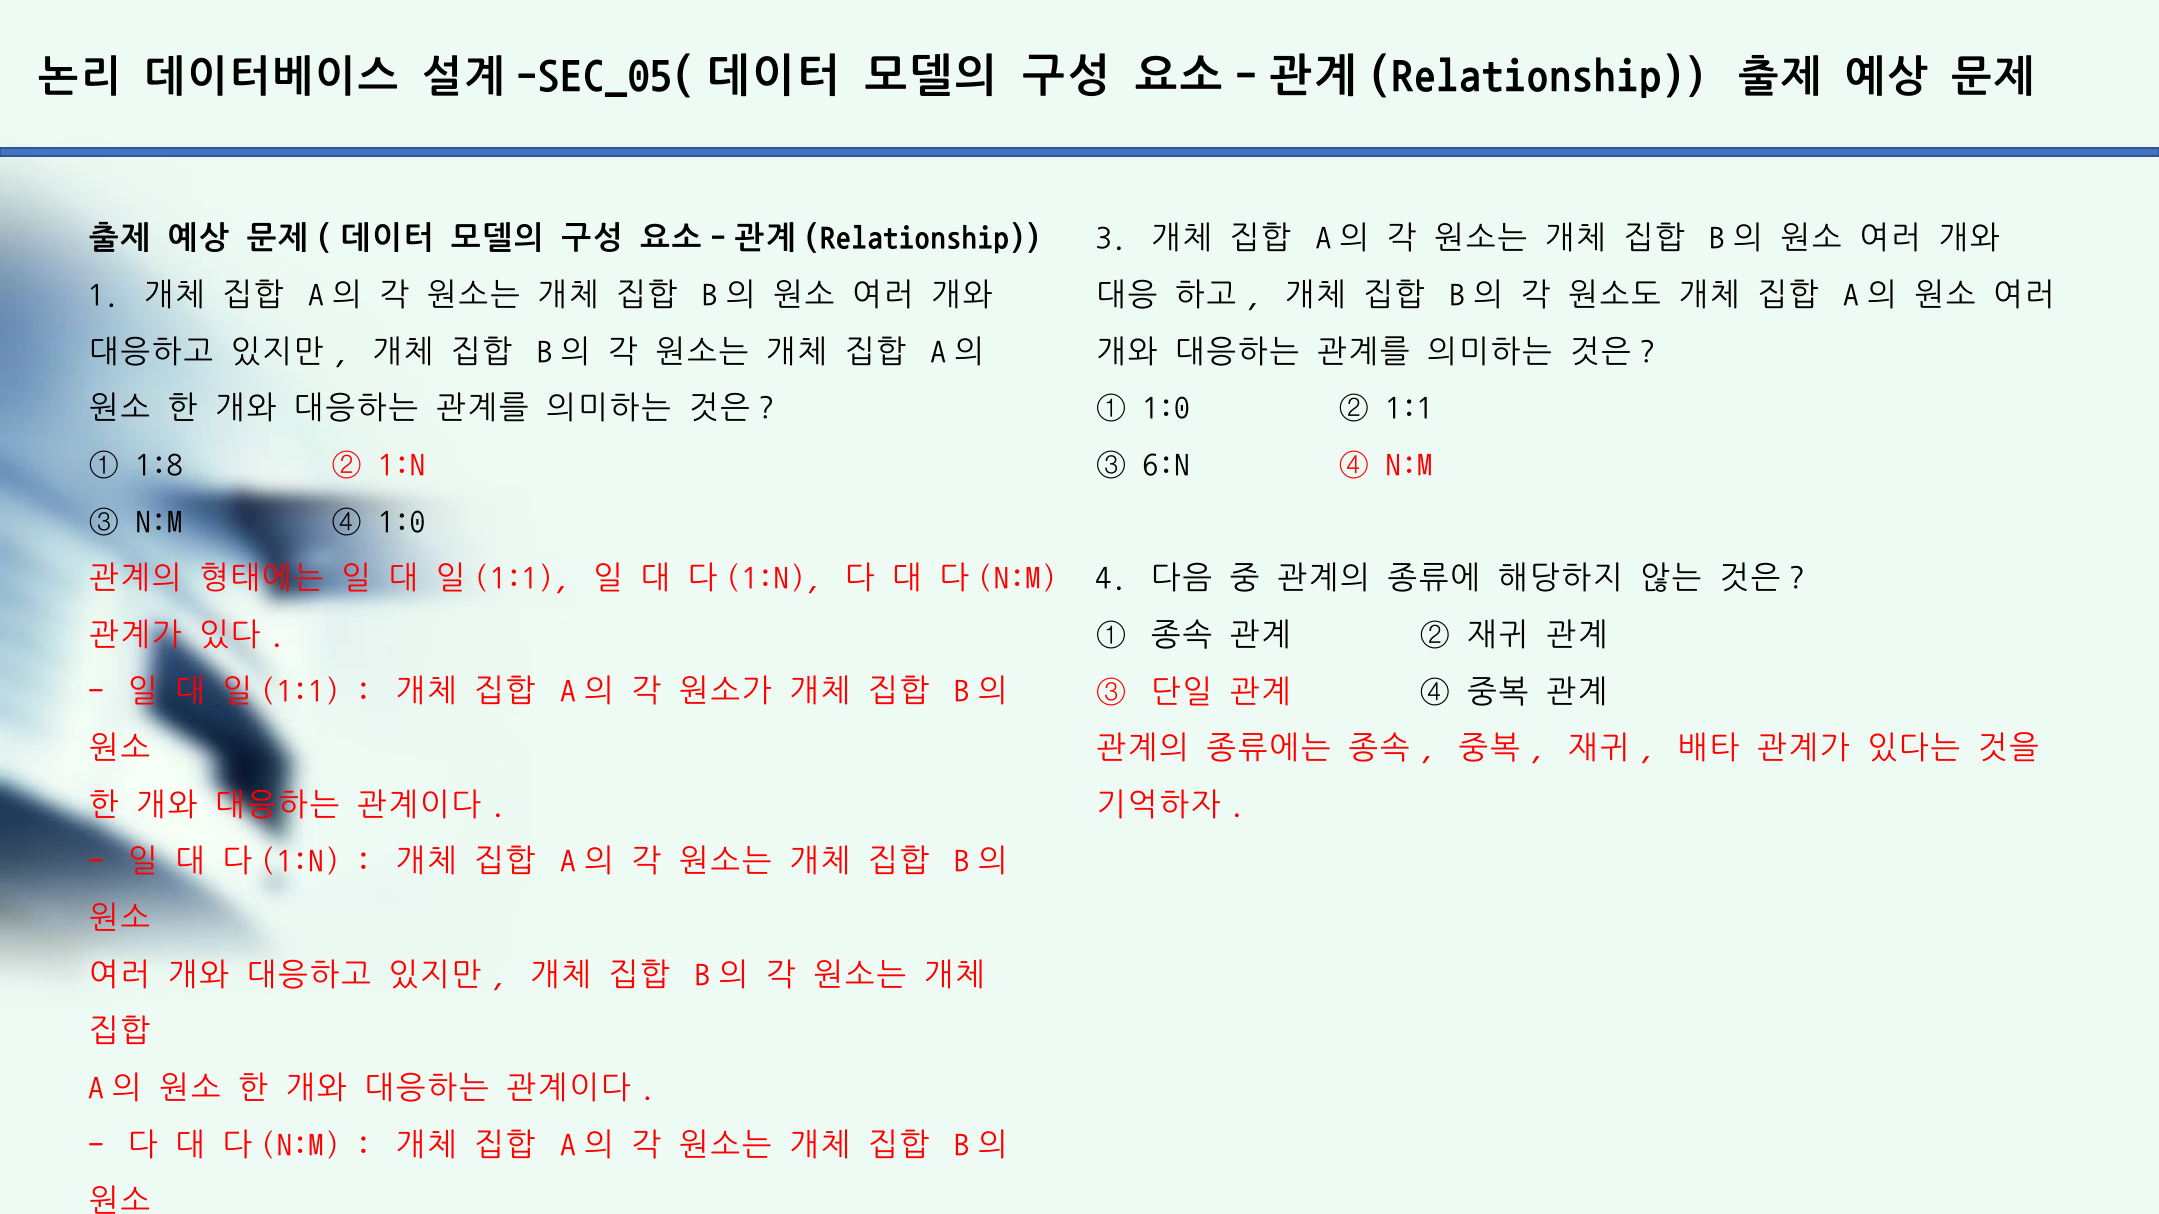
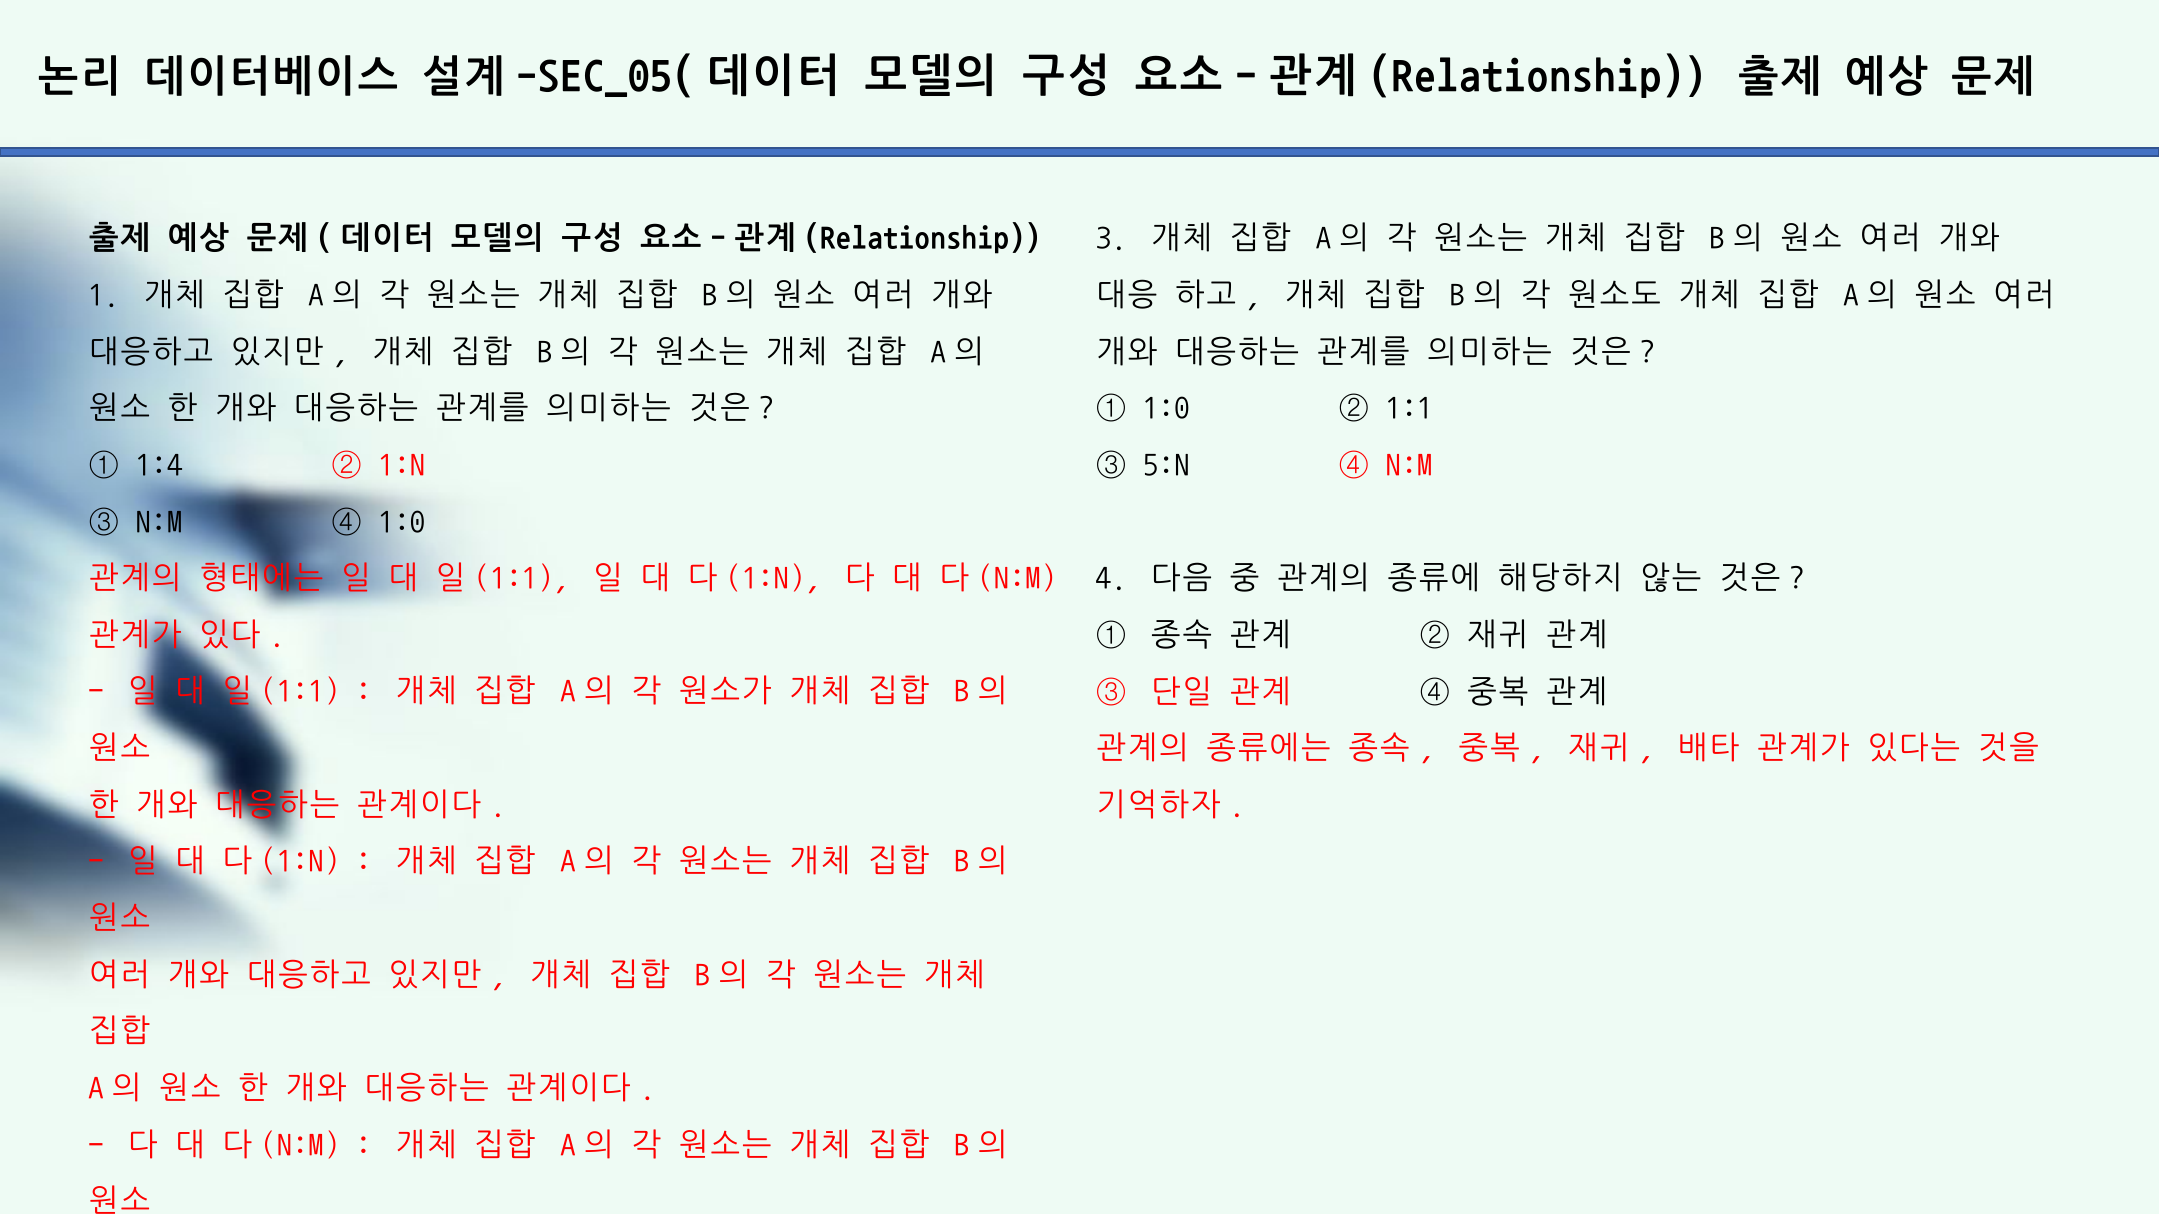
1:8: 1:8 -> 1:4 (159, 464)
6:N: 6:N -> 5:N (1166, 464)
